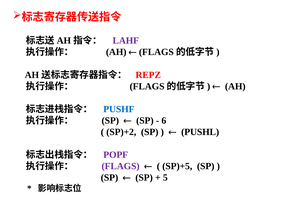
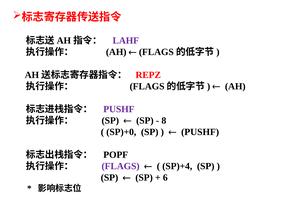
PUSHF colour: blue -> purple (119, 109)
6: 6 -> 8 (164, 120)
SP)+2: SP)+2 -> SP)+0 (121, 132)
PUSHL: PUSHL -> PUSHF (200, 132)
POPF colour: purple -> black (116, 155)
SP)+5: SP)+5 -> SP)+4 (177, 166)
5: 5 -> 6 (165, 177)
